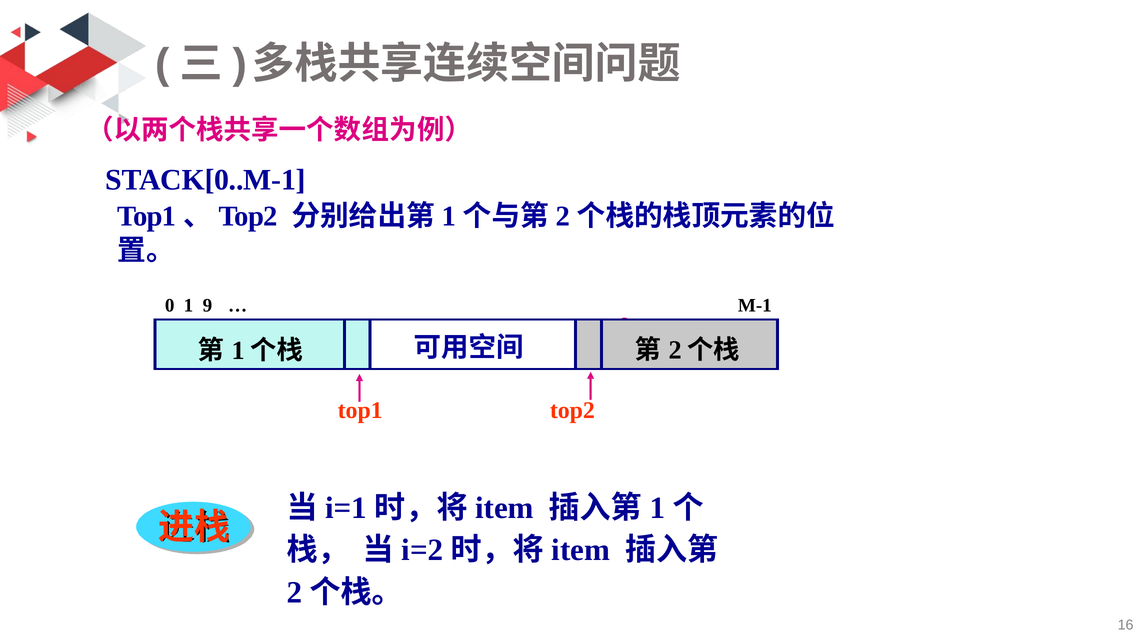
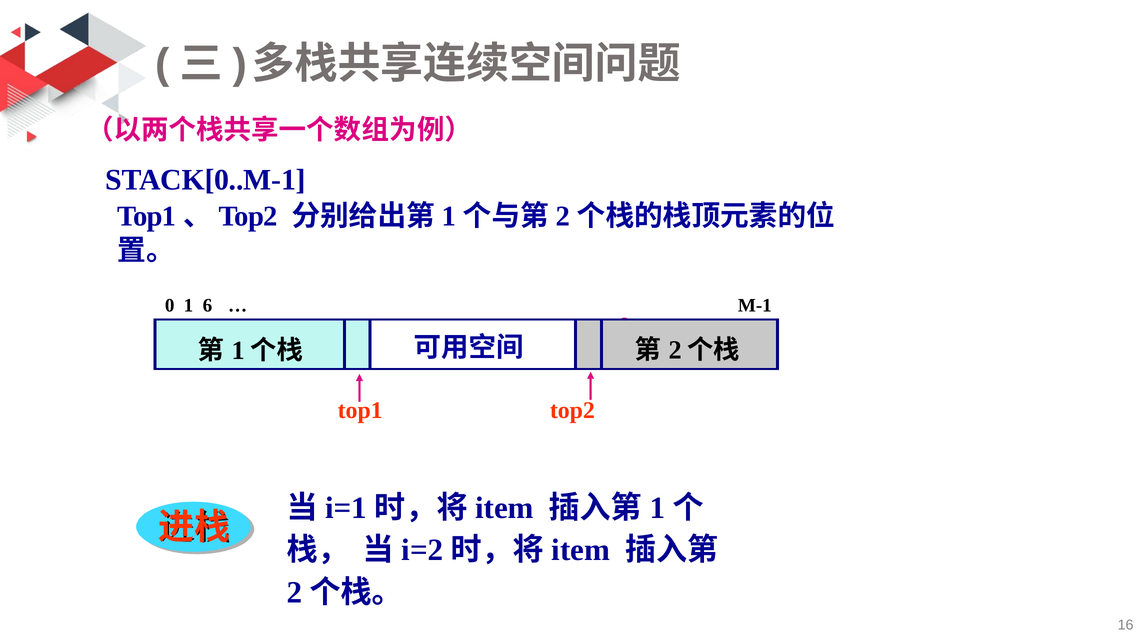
9: 9 -> 6 (207, 306)
